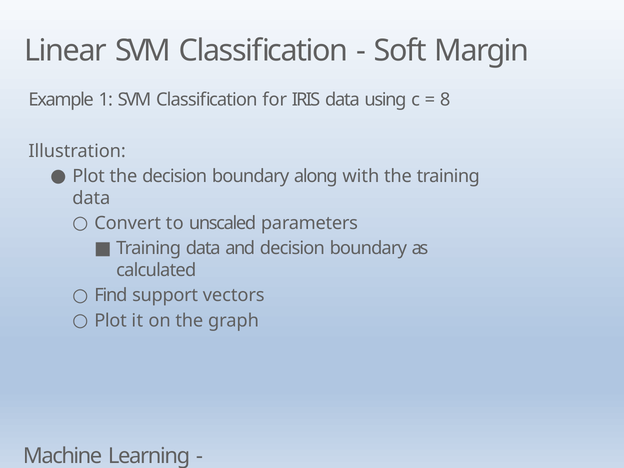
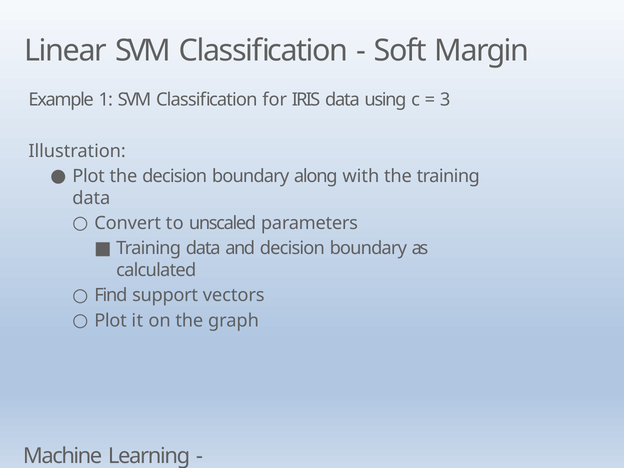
8: 8 -> 3 (445, 100)
